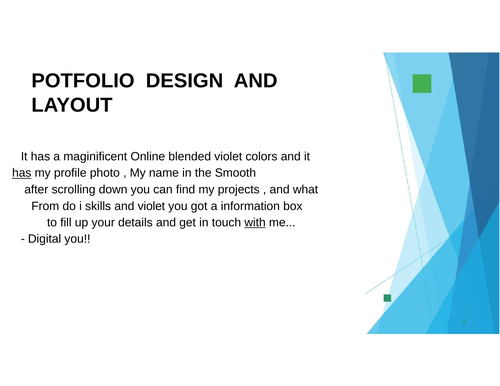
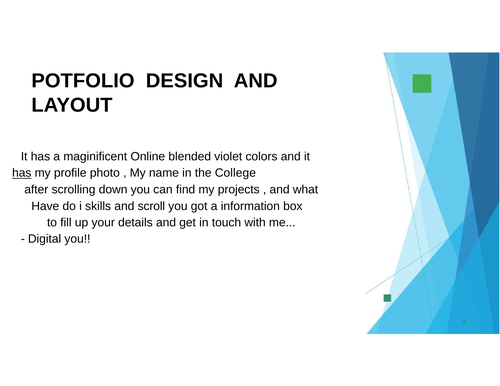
Smooth: Smooth -> College (235, 173)
From: From -> Have (45, 207)
and violet: violet -> scroll (151, 207)
with underline: present -> none (255, 223)
